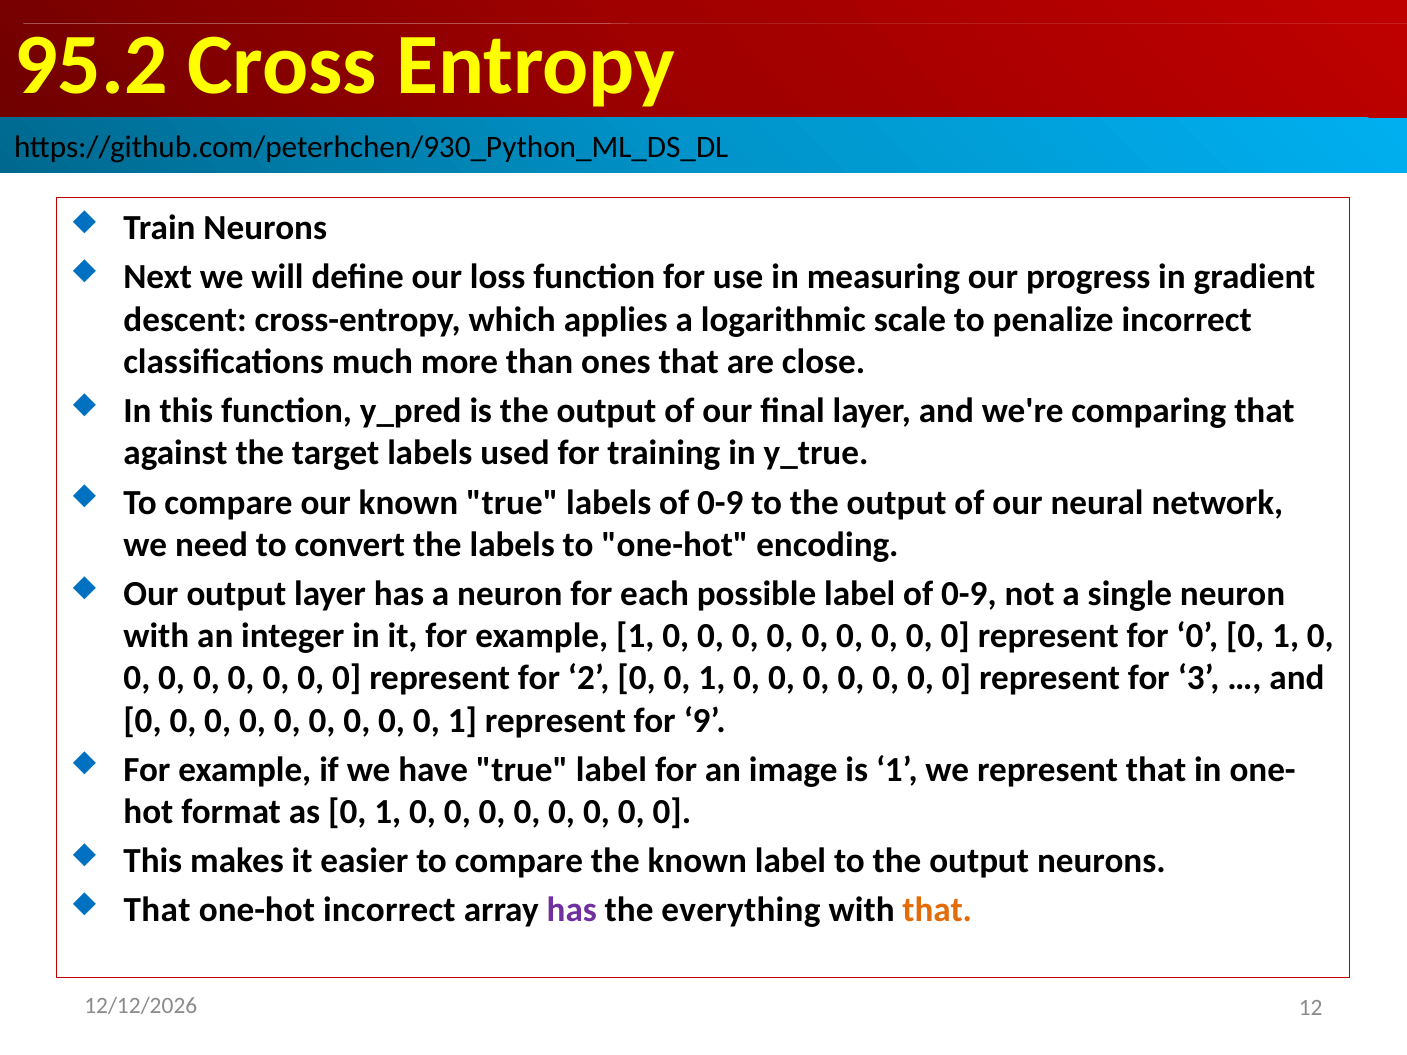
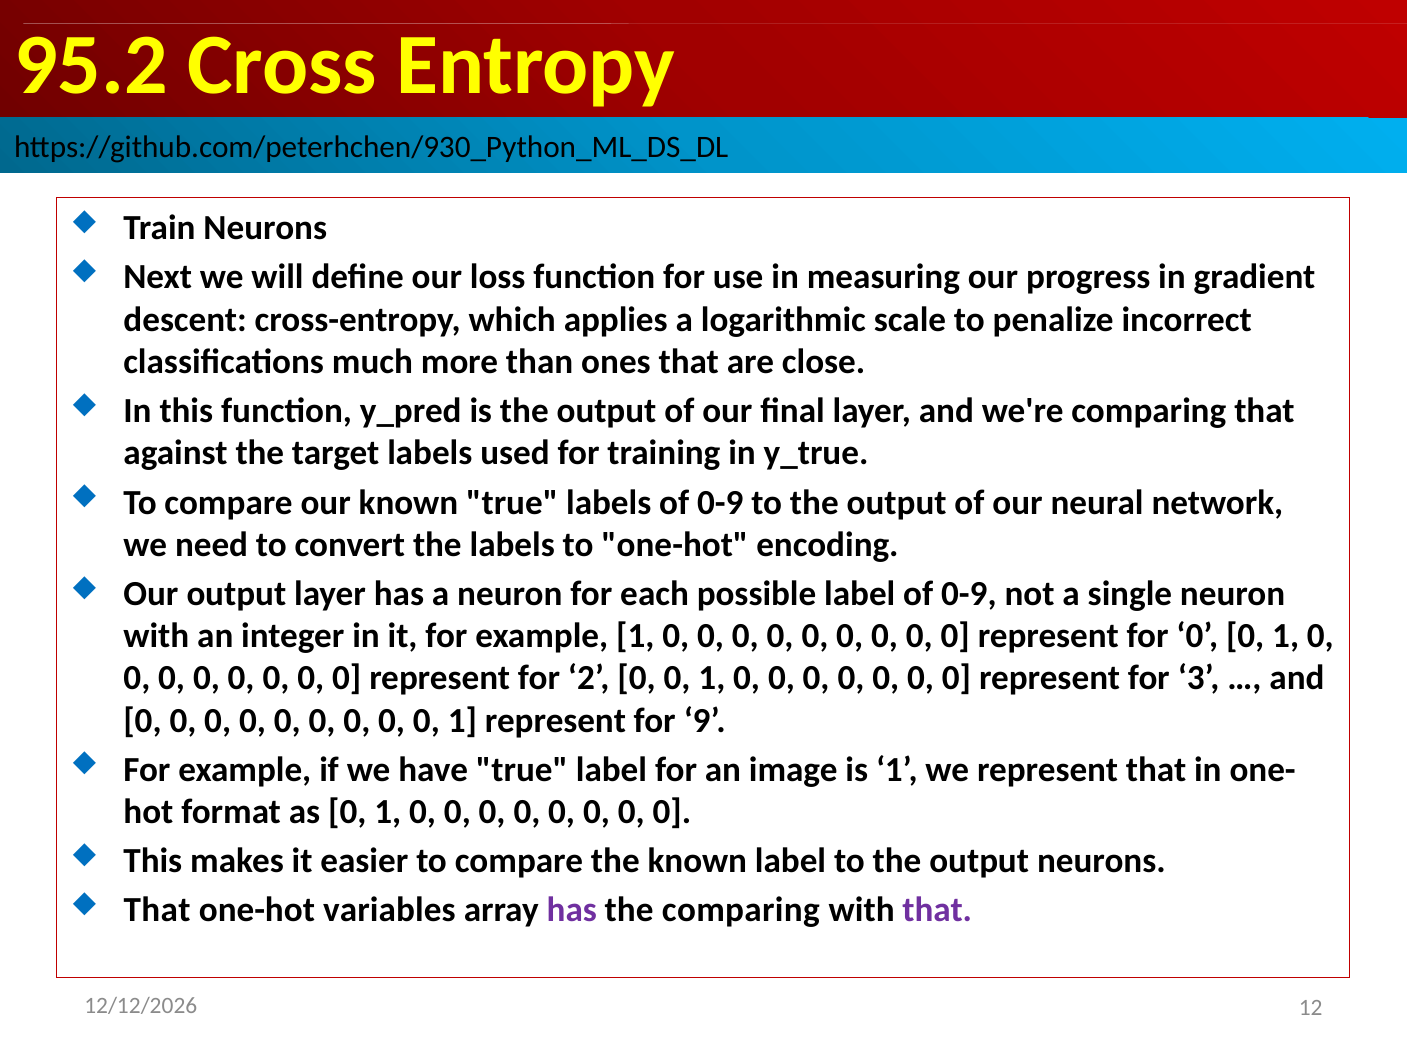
one-hot incorrect: incorrect -> variables (389, 911)
the everything: everything -> comparing (741, 911)
that colour: orange -> purple (937, 911)
